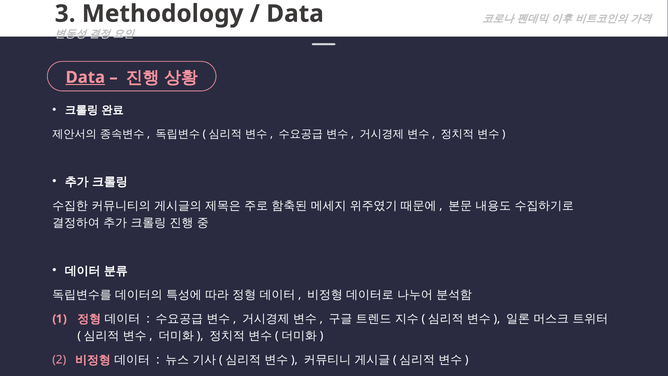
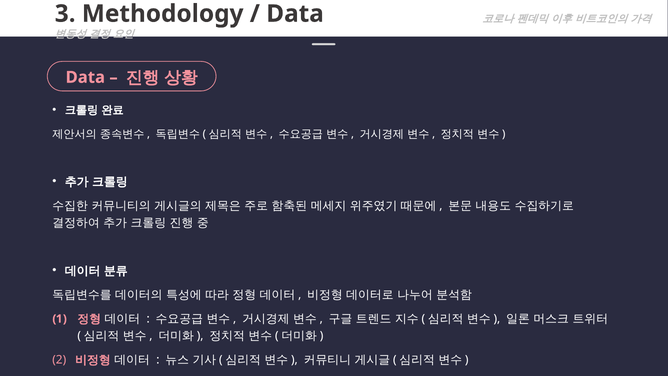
Data underline: present -> none (85, 77)
